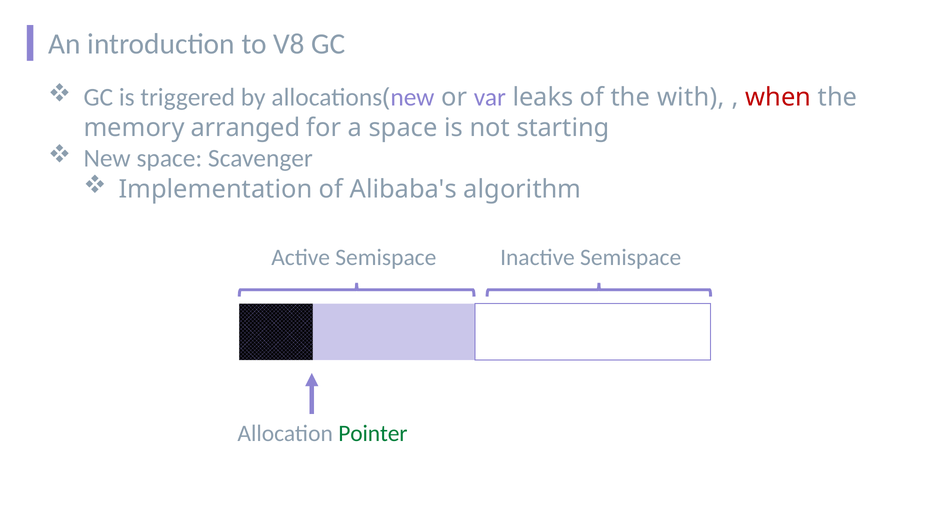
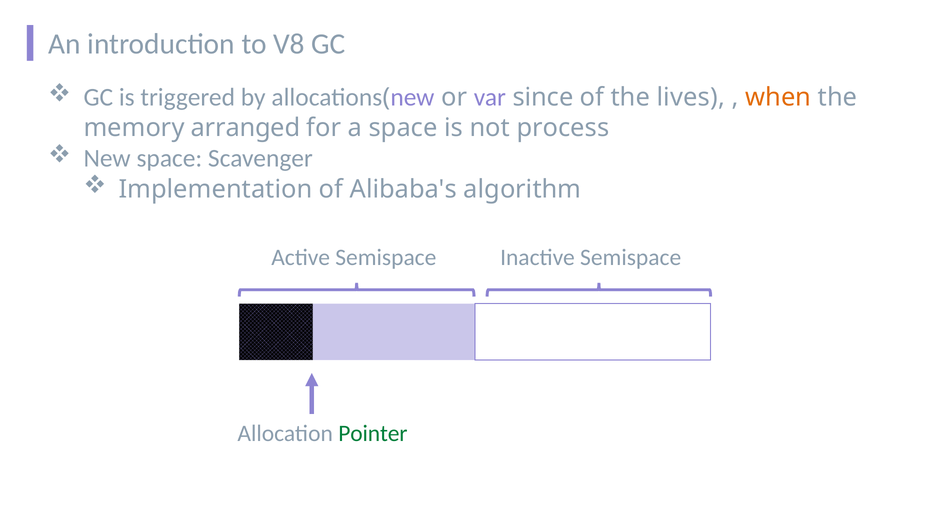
leaks: leaks -> since (543, 97)
with: with -> lives (691, 97)
when colour: red -> orange (778, 97)
starting: starting -> process (563, 128)
